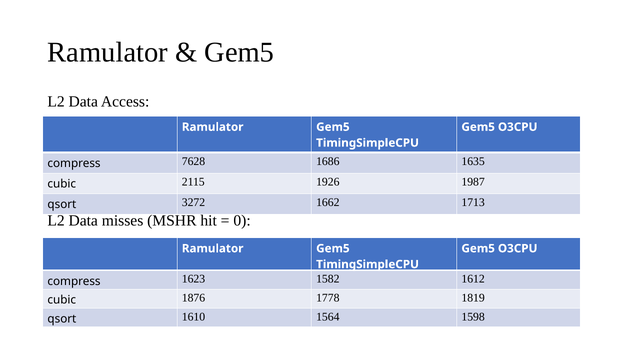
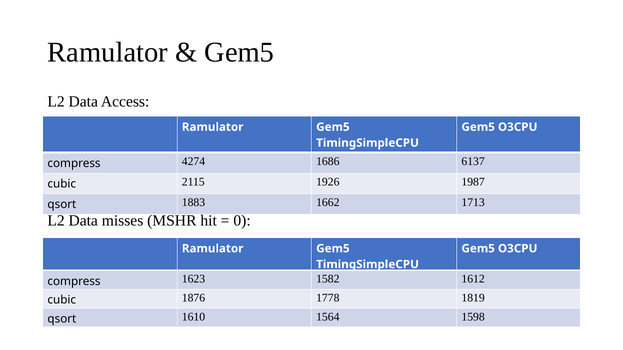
7628: 7628 -> 4274 (193, 162)
1635: 1635 -> 6137 (473, 162)
3272: 3272 -> 1883 (193, 203)
